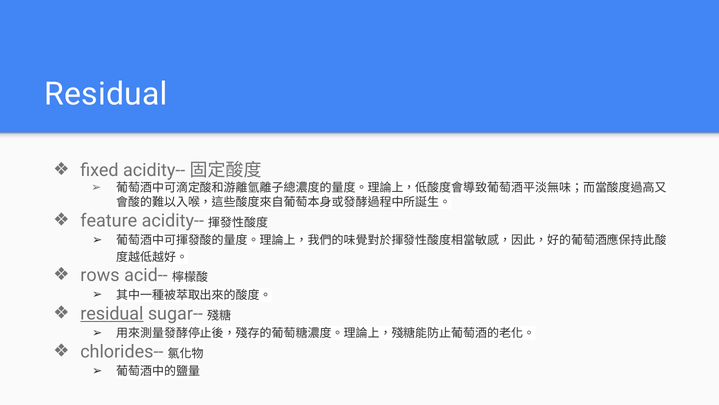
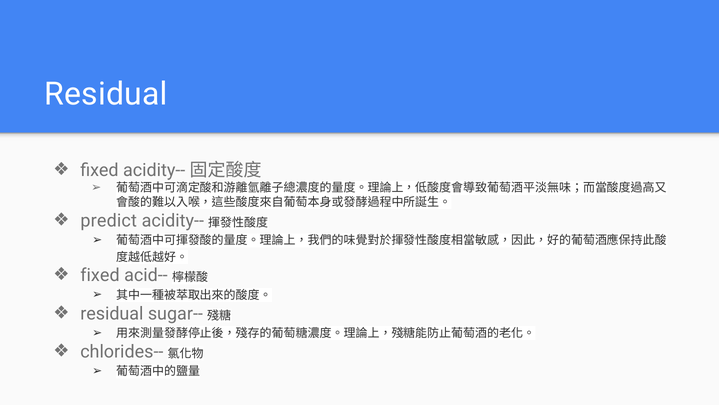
feature: feature -> predict (109, 220)
rows: rows -> fixed (100, 275)
residual underline: present -> none (112, 313)
